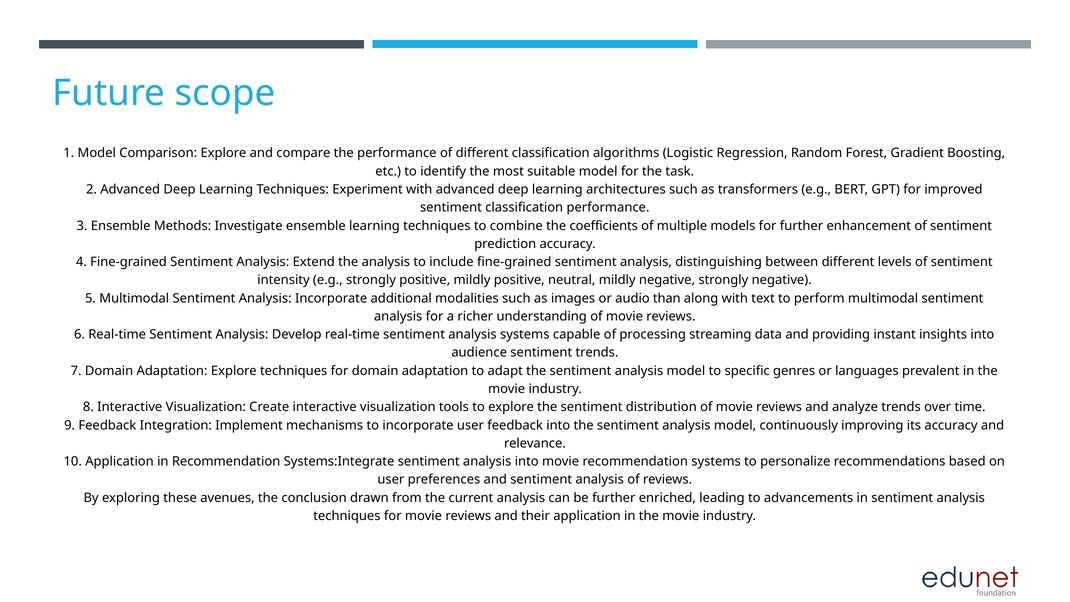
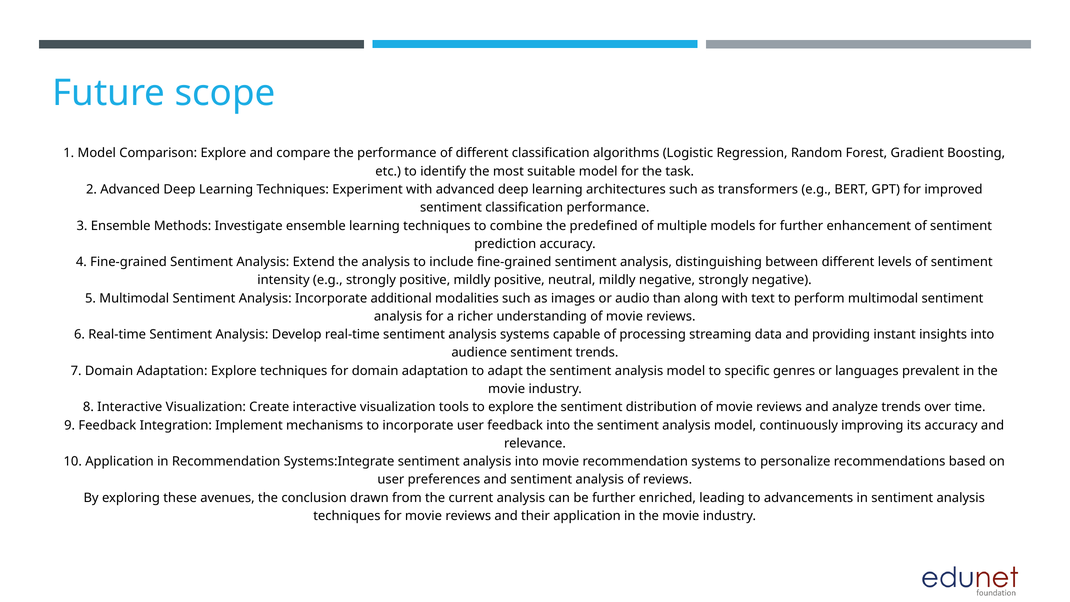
coefficients: coefficients -> predefined (604, 226)
